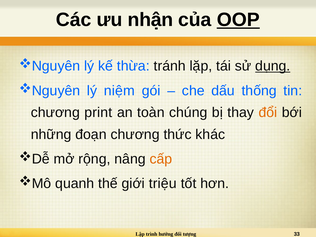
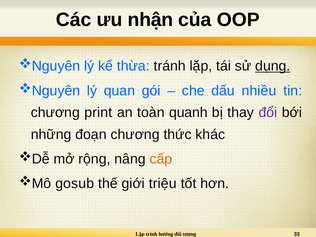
OOP underline: present -> none (238, 20)
niệm: niệm -> quan (119, 91)
thống: thống -> nhiều (259, 91)
chúng: chúng -> quanh (188, 113)
đổi colour: orange -> purple (268, 113)
quanh: quanh -> gosub (75, 184)
